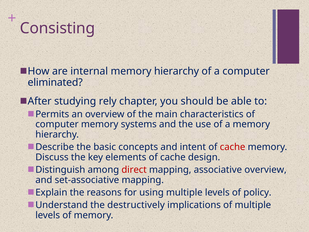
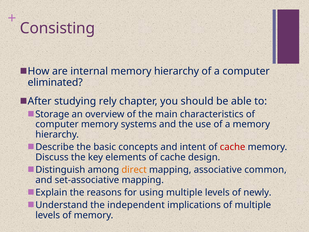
Permits: Permits -> Storage (52, 114)
direct colour: red -> orange (134, 170)
associative overview: overview -> common (265, 170)
policy: policy -> newly (257, 192)
destructively: destructively -> independent (136, 205)
